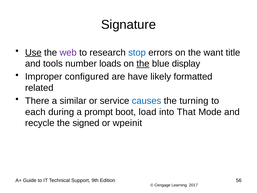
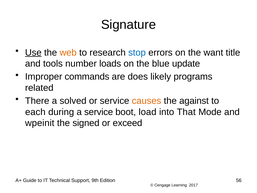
web colour: purple -> orange (68, 52)
the underline: present -> none (143, 64)
display: display -> update (186, 64)
configured: configured -> commands (87, 77)
have: have -> does (138, 77)
formatted: formatted -> programs (193, 77)
similar: similar -> solved (73, 101)
causes colour: blue -> orange (147, 101)
turning: turning -> against (194, 101)
a prompt: prompt -> service (99, 112)
recycle: recycle -> wpeinit (40, 123)
wpeinit: wpeinit -> exceed (127, 123)
